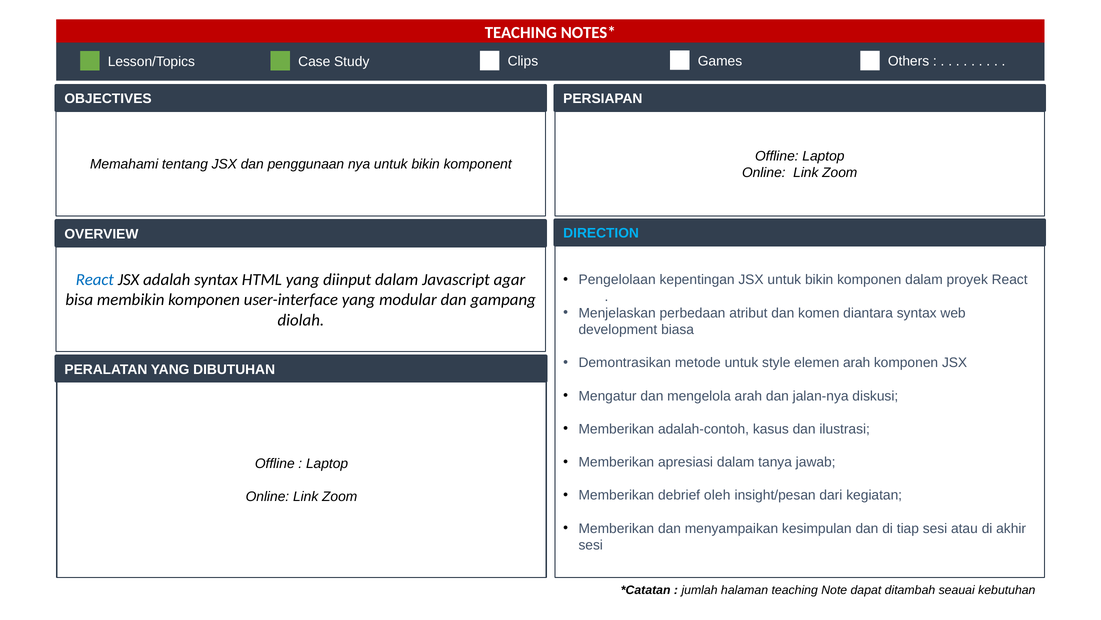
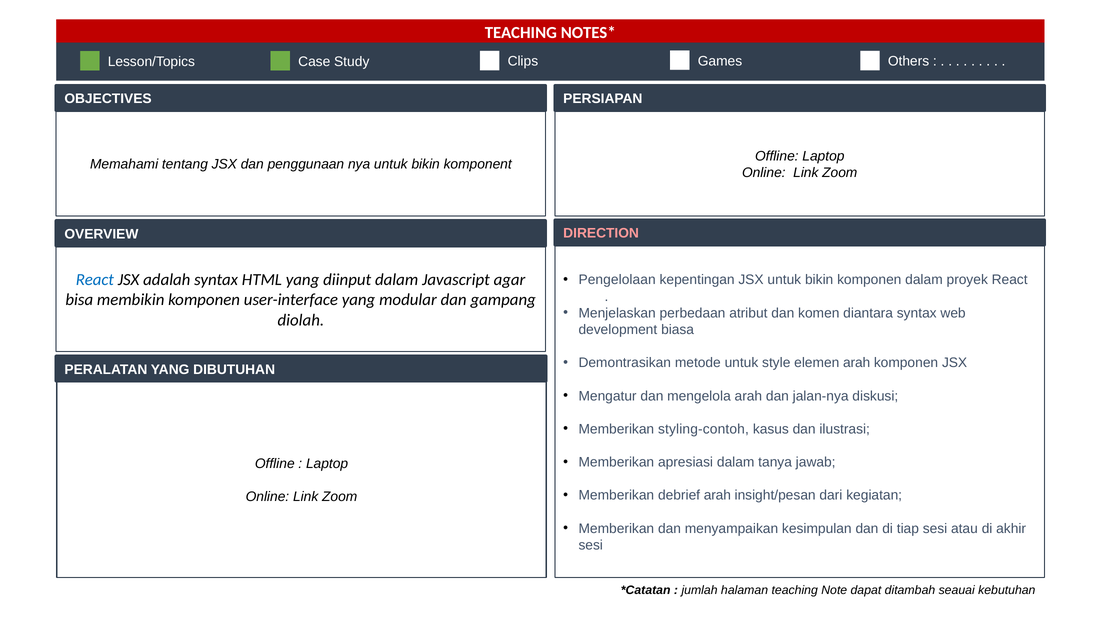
DIRECTION colour: light blue -> pink (601, 233)
adalah-contoh: adalah-contoh -> styling-contoh (703, 429)
debrief oleh: oleh -> arah (717, 495)
